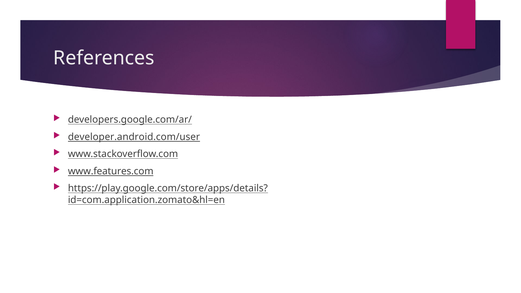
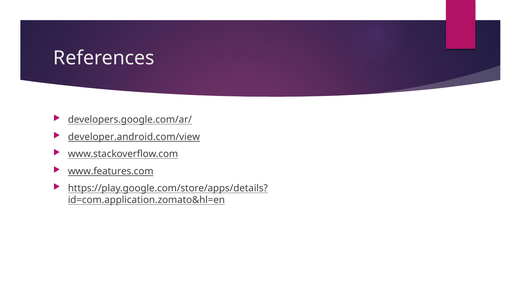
developer.android.com/user: developer.android.com/user -> developer.android.com/view (134, 137)
